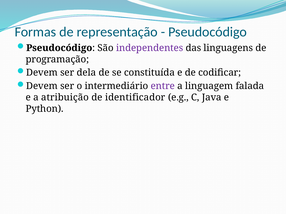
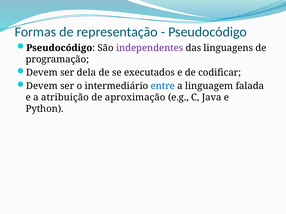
constituída: constituída -> executados (149, 73)
entre colour: purple -> blue (163, 86)
identificador: identificador -> aproximação (135, 98)
